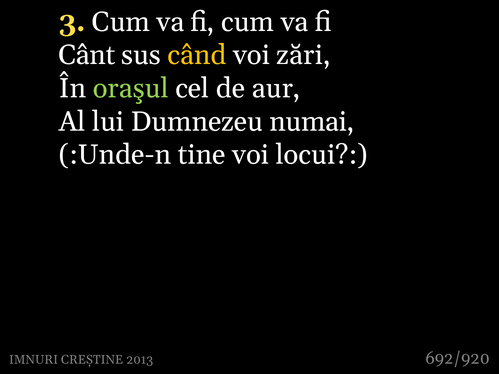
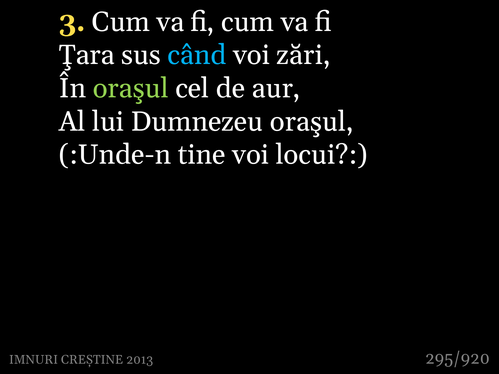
Cânt: Cânt -> Ţara (87, 55)
când colour: yellow -> light blue (197, 55)
Dumnezeu numai: numai -> oraşul (312, 122)
692/920: 692/920 -> 295/920 (458, 359)
